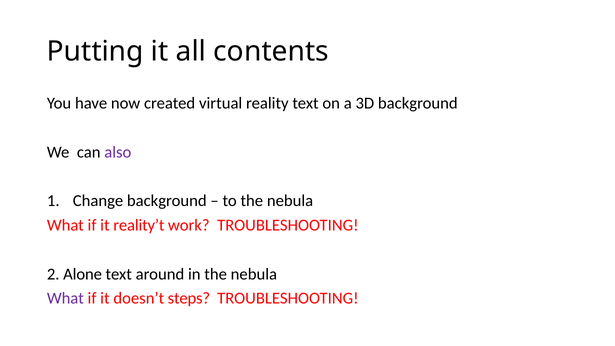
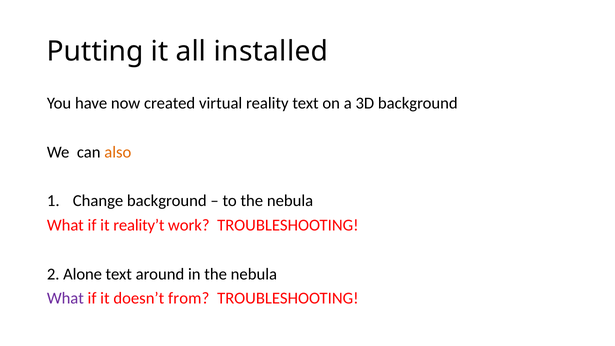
contents: contents -> installed (271, 52)
also colour: purple -> orange (118, 152)
steps: steps -> from (189, 298)
